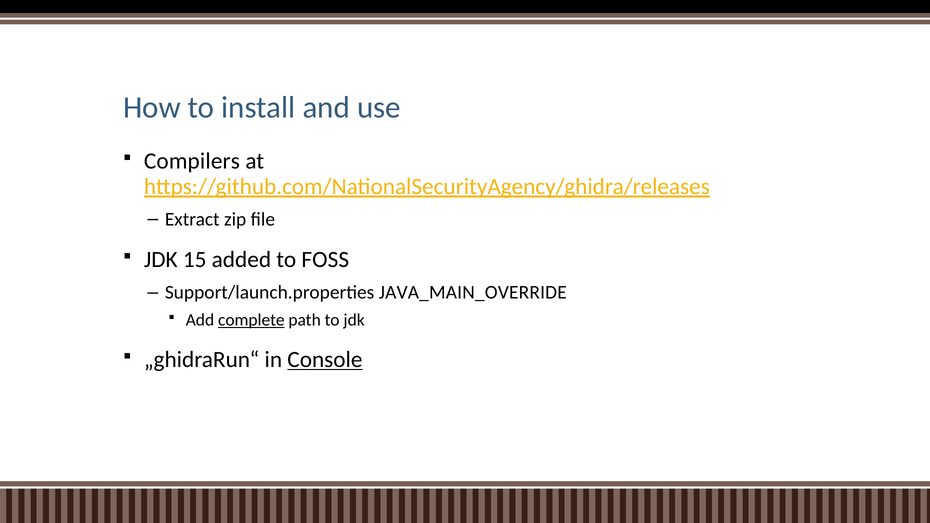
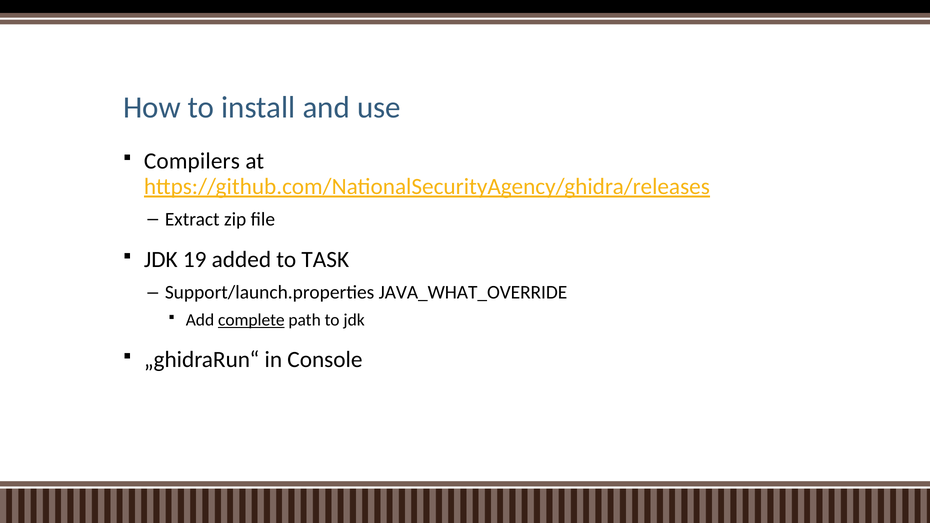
15: 15 -> 19 (195, 260)
FOSS: FOSS -> TASK (325, 260)
JAVA_MAIN_OVERRIDE: JAVA_MAIN_OVERRIDE -> JAVA_WHAT_OVERRIDE (473, 293)
Console underline: present -> none (325, 360)
